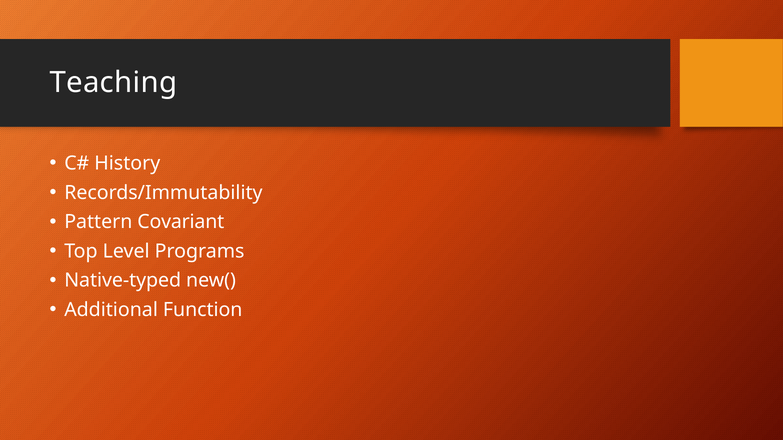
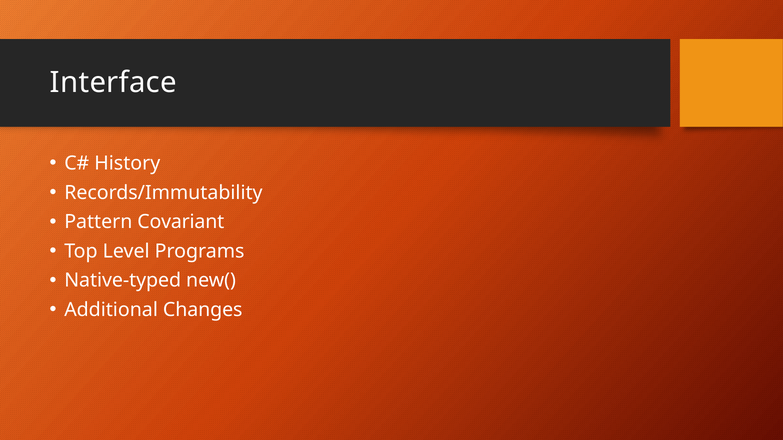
Teaching: Teaching -> Interface (113, 83)
Function: Function -> Changes (203, 310)
